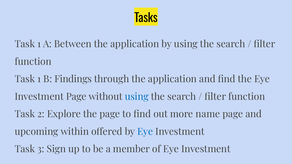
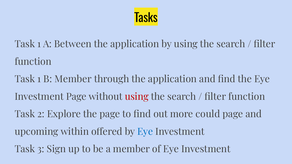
B Findings: Findings -> Member (73, 79)
using colour: blue -> red (137, 97)
name: name -> could (208, 114)
